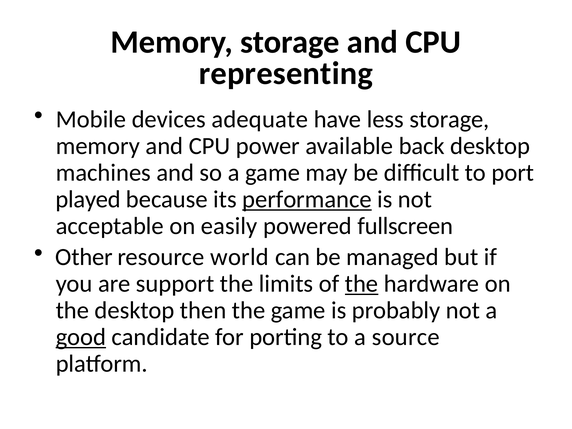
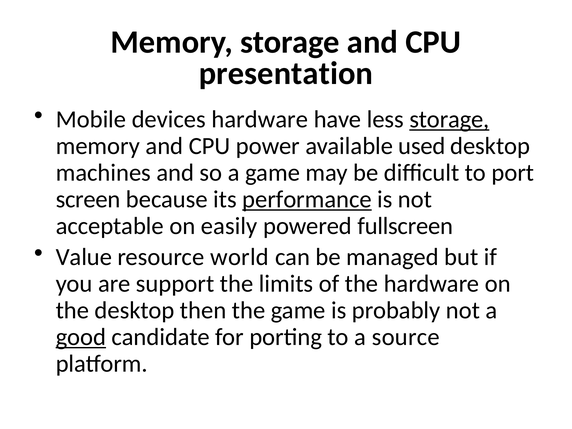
representing: representing -> presentation (286, 73)
devices adequate: adequate -> hardware (260, 119)
storage underline: none -> present (449, 119)
back: back -> used (422, 146)
played: played -> screen (88, 199)
Other: Other -> Value (84, 257)
the underline: present -> none (362, 284)
